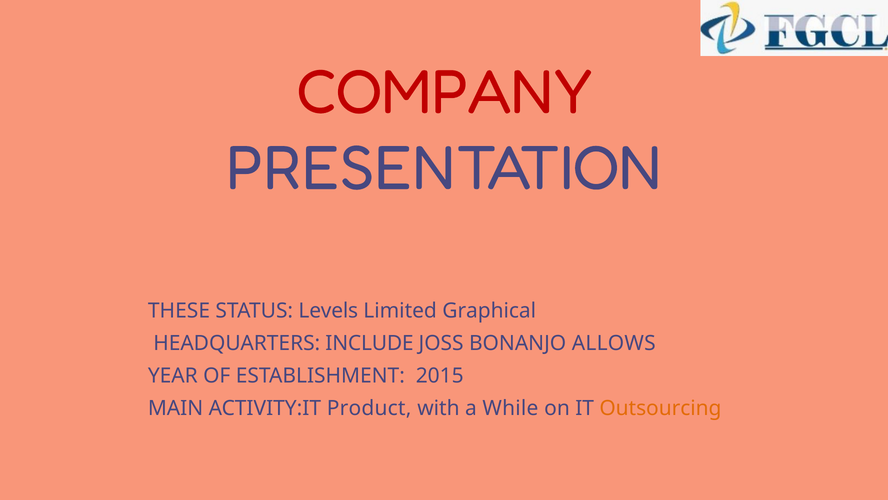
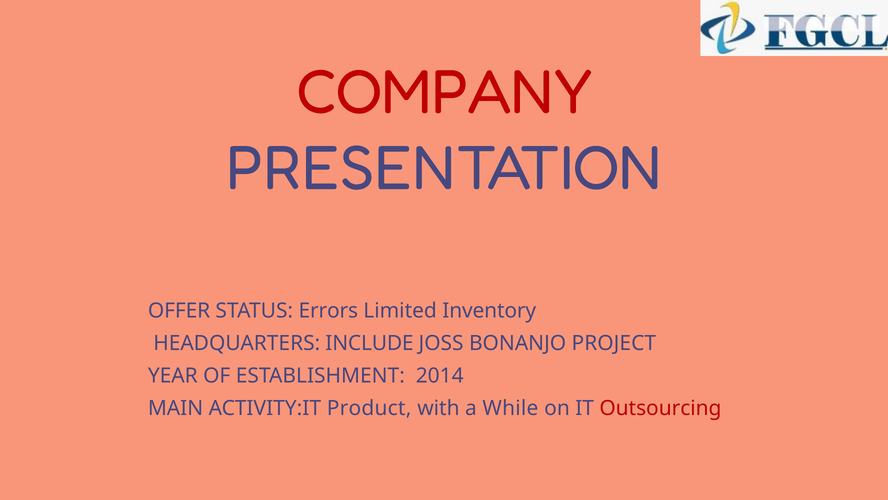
THESE: THESE -> OFFER (179, 311)
Levels: Levels -> Errors (328, 311)
Graphical: Graphical -> Inventory (489, 311)
ALLOWS: ALLOWS -> PROJECT (614, 343)
2015: 2015 -> 2014 (440, 376)
Outsourcing colour: orange -> red (660, 408)
